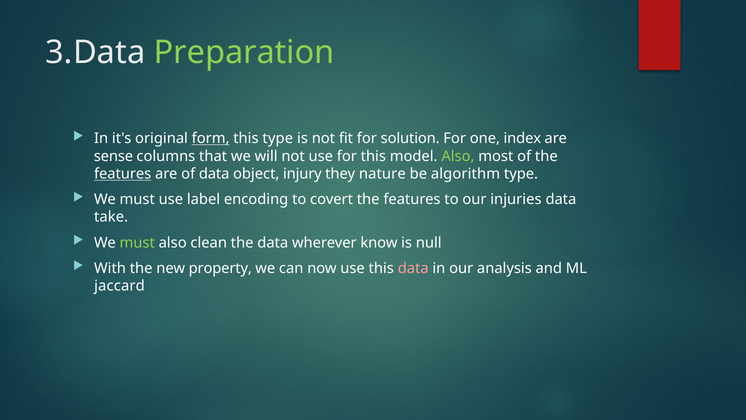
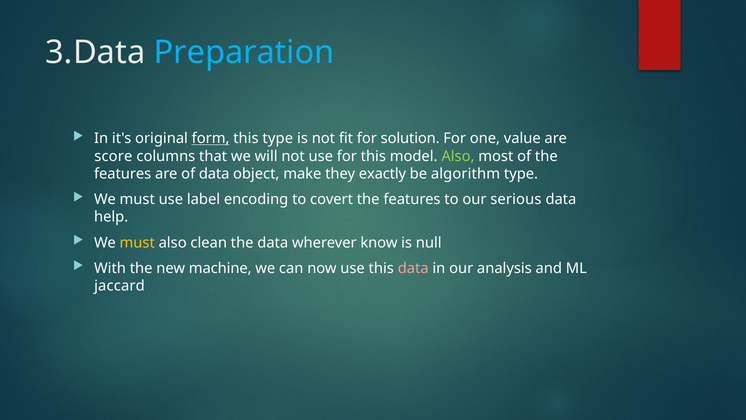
Preparation colour: light green -> light blue (244, 52)
index: index -> value (522, 138)
sense: sense -> score (113, 156)
features underline: present -> none (123, 174)
injury: injury -> make (302, 174)
nature: nature -> exactly (382, 174)
injuries: injuries -> serious (516, 199)
take: take -> help (111, 217)
must colour: light green -> yellow (137, 242)
property: property -> machine (220, 268)
